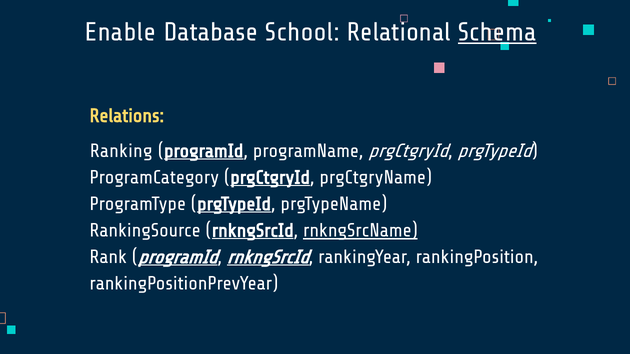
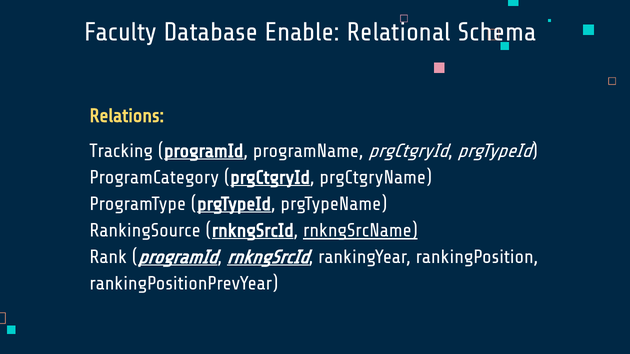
Enable: Enable -> Faculty (121, 32)
School: School -> Enable (302, 32)
Schema underline: present -> none (497, 32)
Ranking: Ranking -> Tracking (121, 151)
